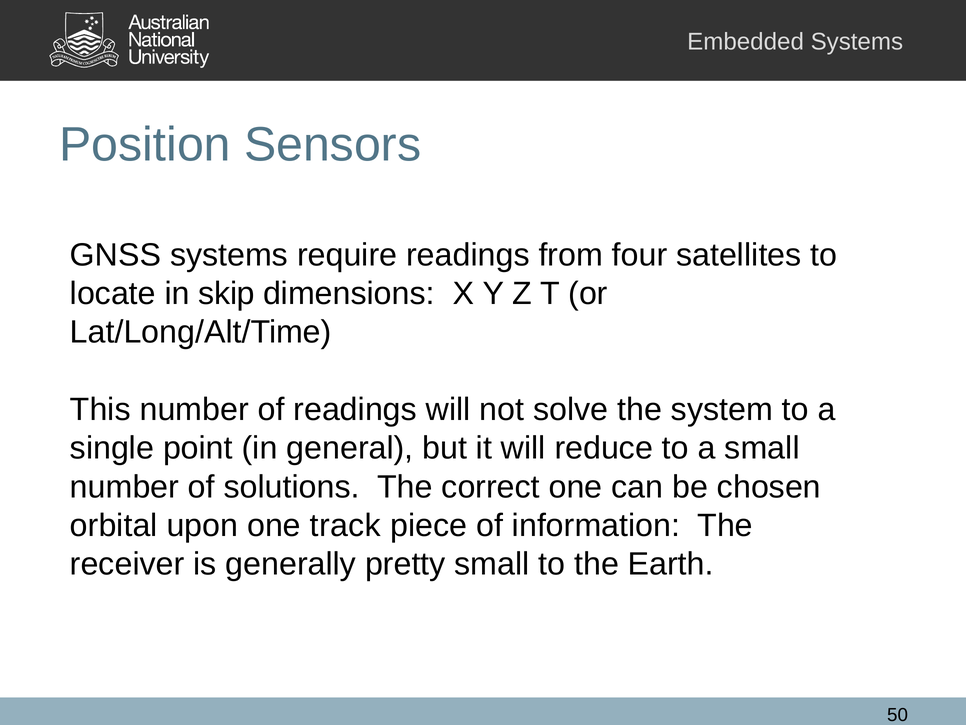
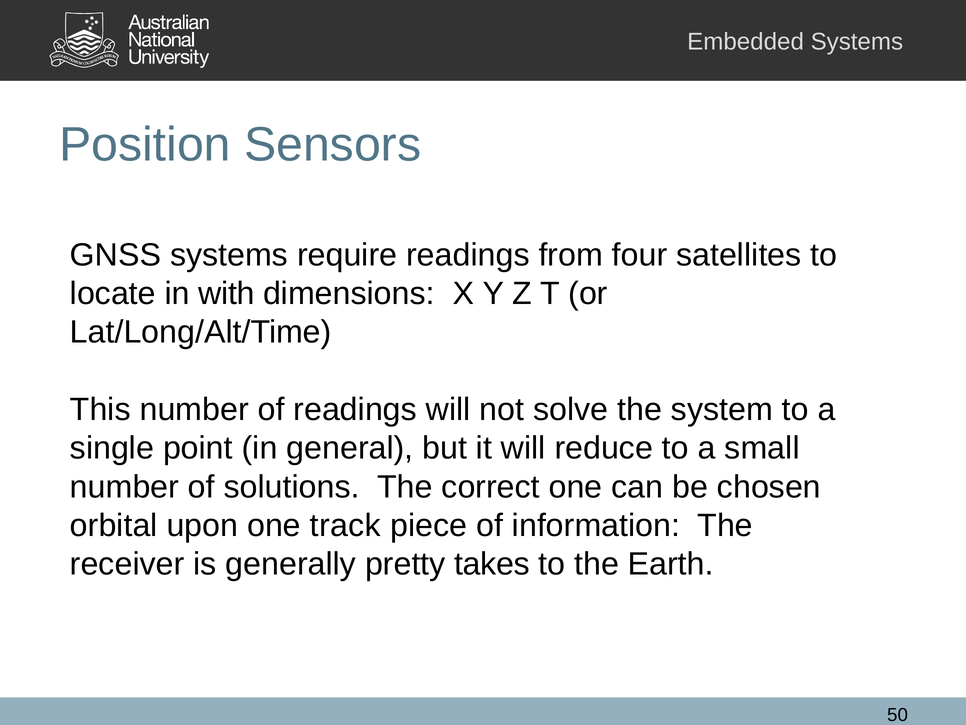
skip: skip -> with (227, 293)
pretty small: small -> takes (492, 564)
